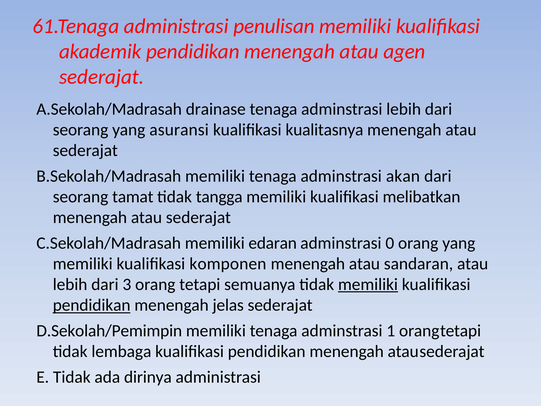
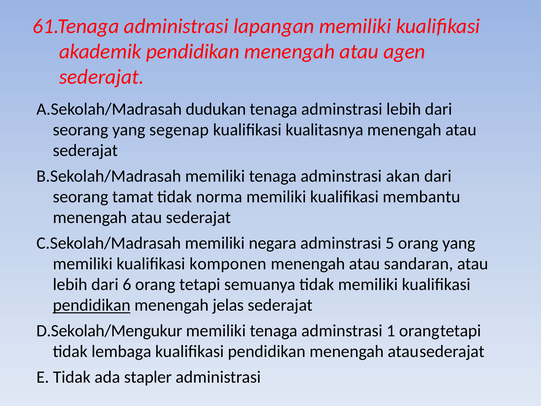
penulisan: penulisan -> lapangan (274, 26)
drainase: drainase -> dudukan (216, 109)
asuransi: asuransi -> segenap (179, 130)
tangga: tangga -> norma (219, 197)
melibatkan: melibatkan -> membantu (421, 197)
edaran: edaran -> negara (273, 243)
0: 0 -> 5 (390, 243)
3: 3 -> 6 (127, 284)
memiliki underline: present -> none (368, 284)
D.Sekolah/Pemimpin: D.Sekolah/Pemimpin -> D.Sekolah/Mengukur (109, 331)
dirinya: dirinya -> stapler (148, 377)
